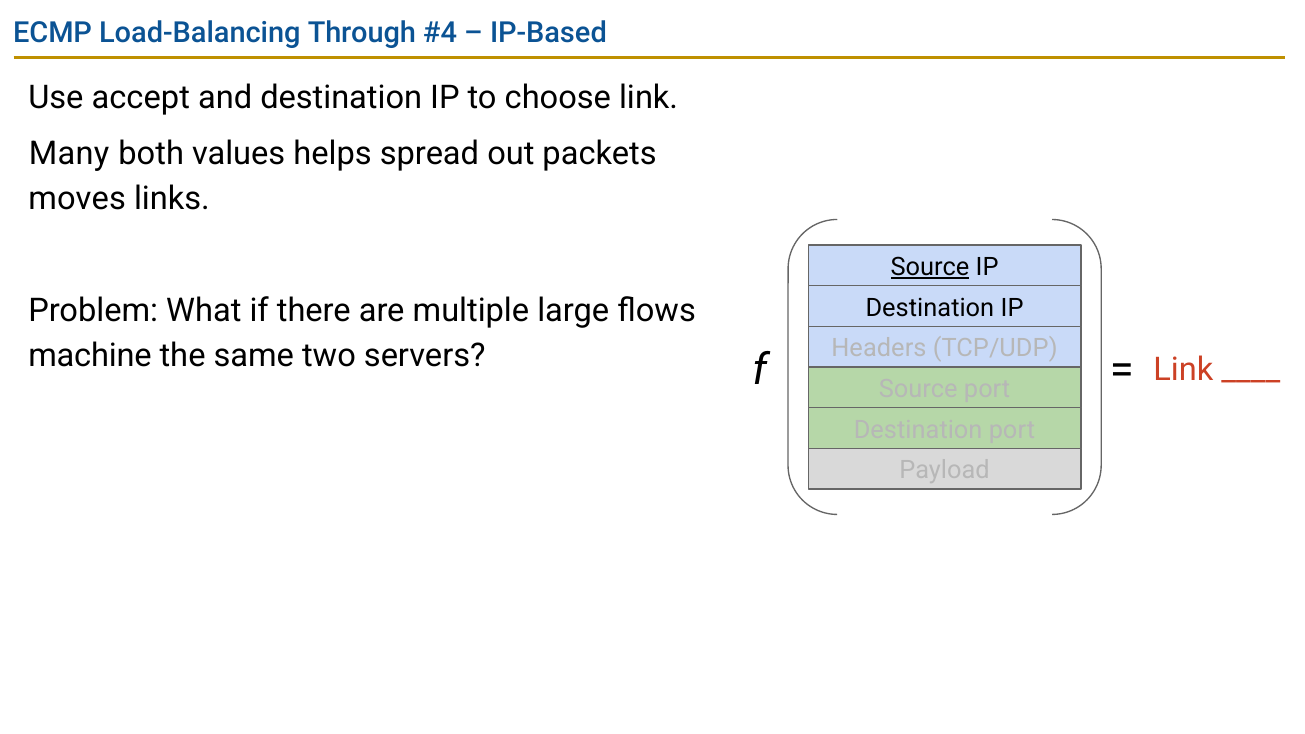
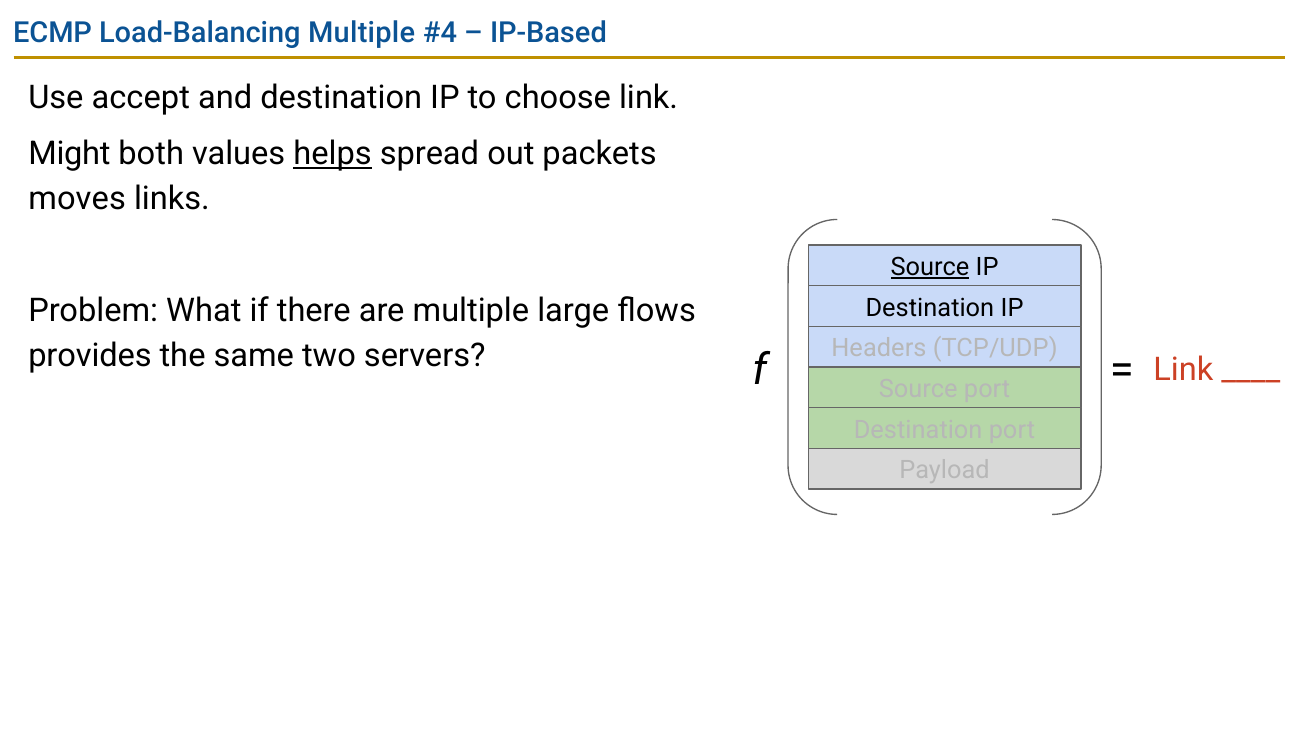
Load-Balancing Through: Through -> Multiple (362, 32)
Many: Many -> Might (69, 154)
helps underline: none -> present (333, 154)
machine: machine -> provides (90, 356)
